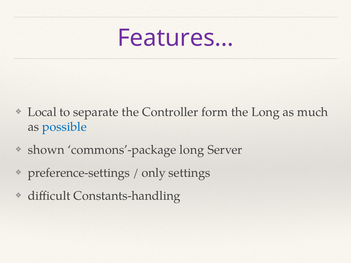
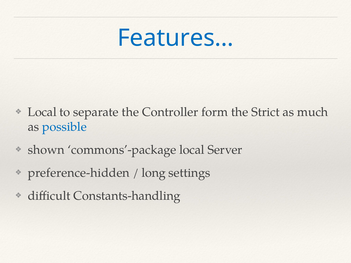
Features… colour: purple -> blue (176, 38)
the Long: Long -> Strict (266, 112)
commons’-package long: long -> local (192, 150)
preference-settings: preference-settings -> preference-hidden (79, 173)
only: only -> long (154, 173)
